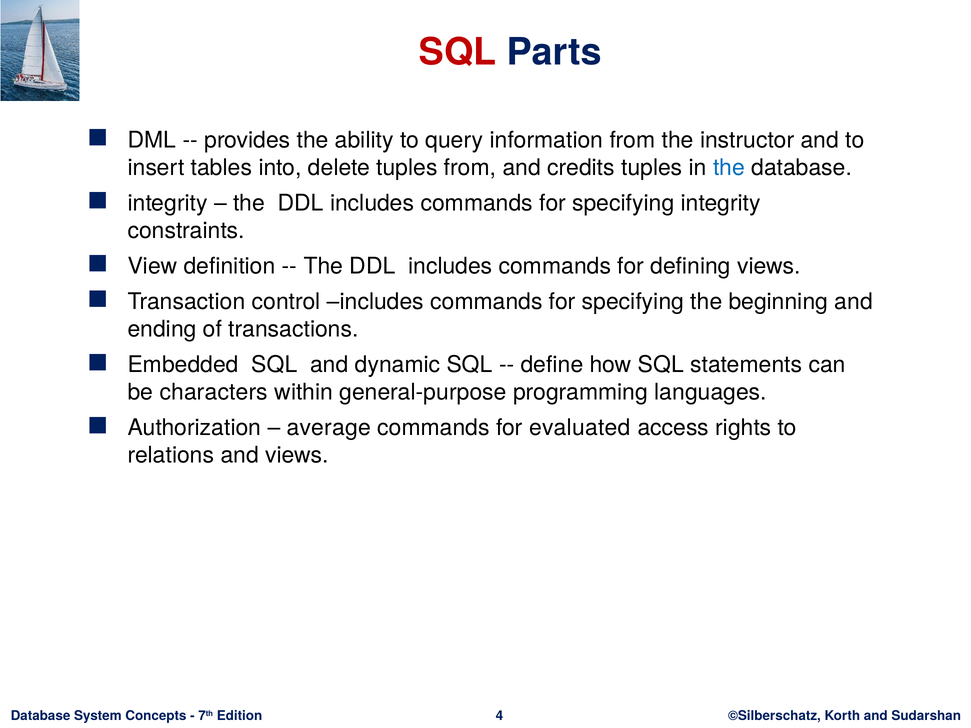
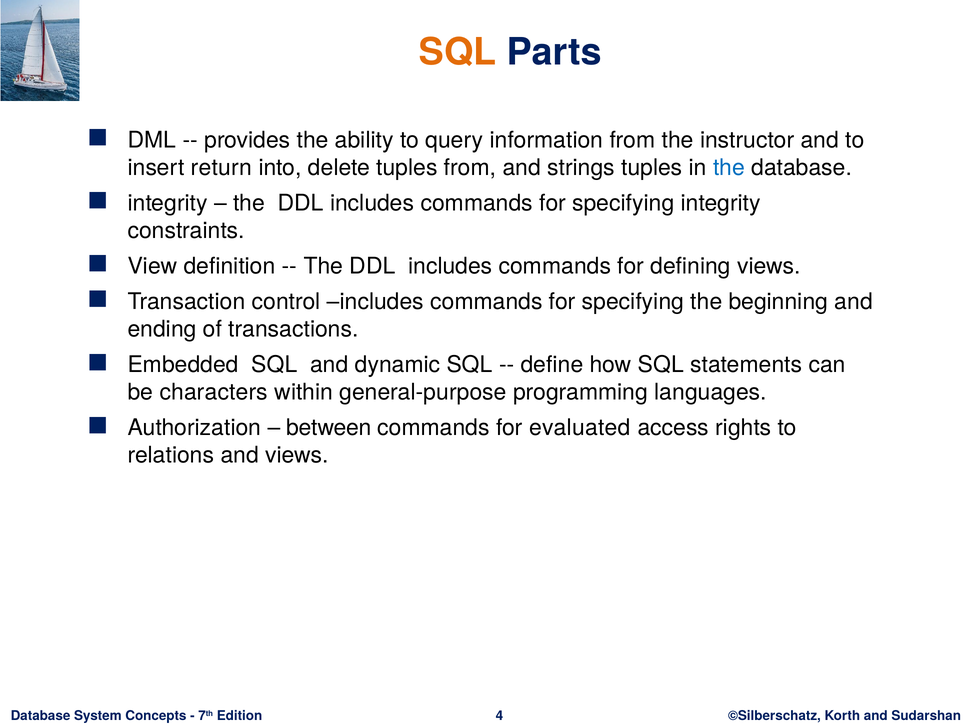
SQL colour: red -> orange (458, 52)
tables: tables -> return (221, 168)
credits: credits -> strings (581, 168)
average: average -> between (329, 428)
